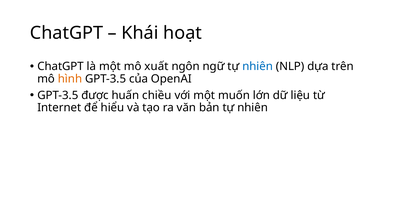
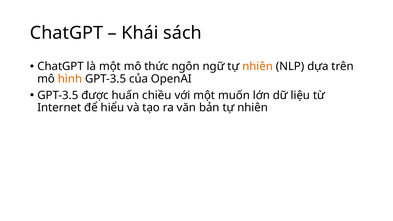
hoạt: hoạt -> sách (183, 33)
xuất: xuất -> thức (157, 66)
nhiên colour: blue -> orange (258, 66)
